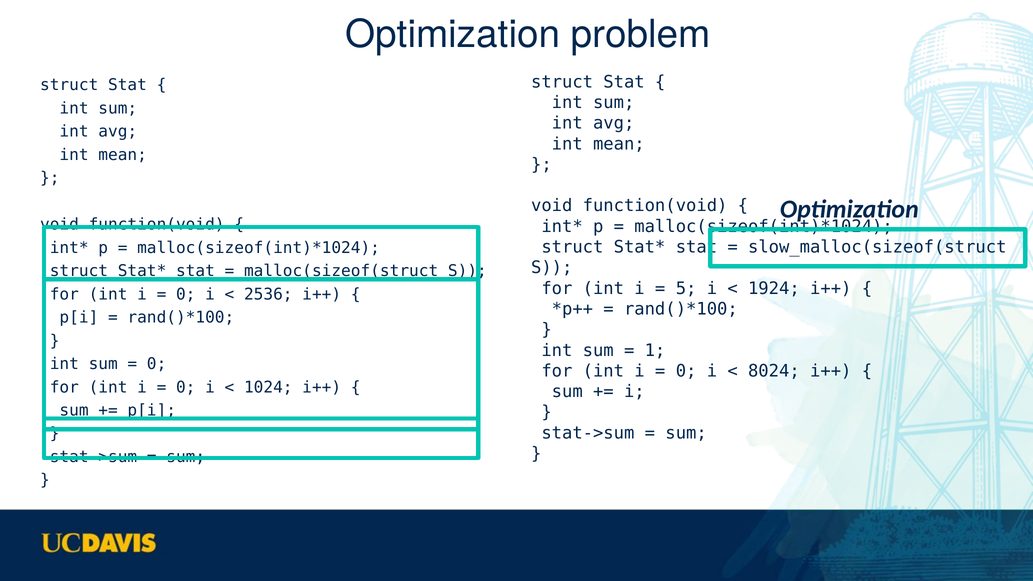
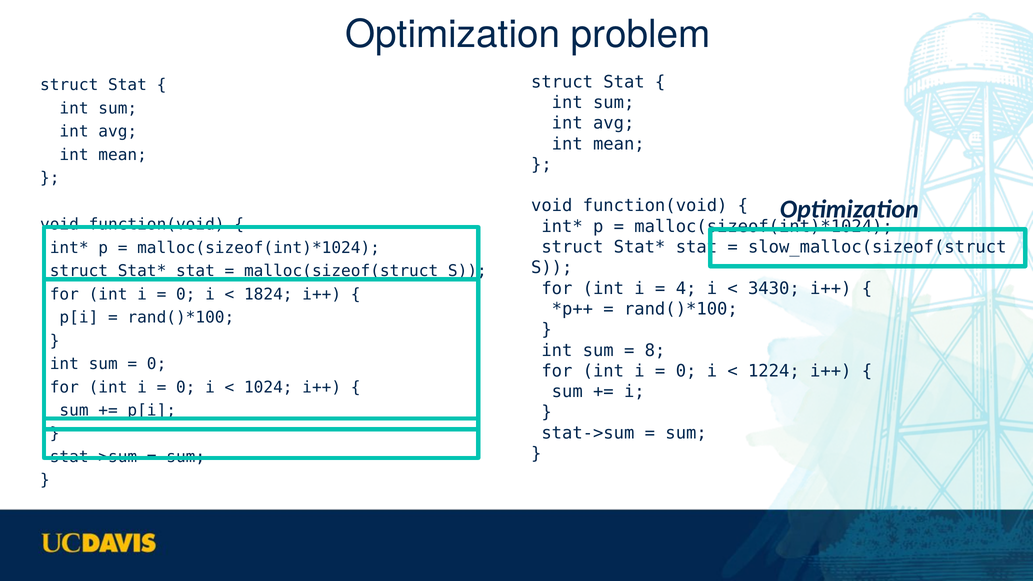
5: 5 -> 4 (686, 288)
1924: 1924 -> 3430 (774, 288)
2536: 2536 -> 1824 (268, 294)
1: 1 -> 8 (655, 350)
8024: 8024 -> 1224 (774, 371)
